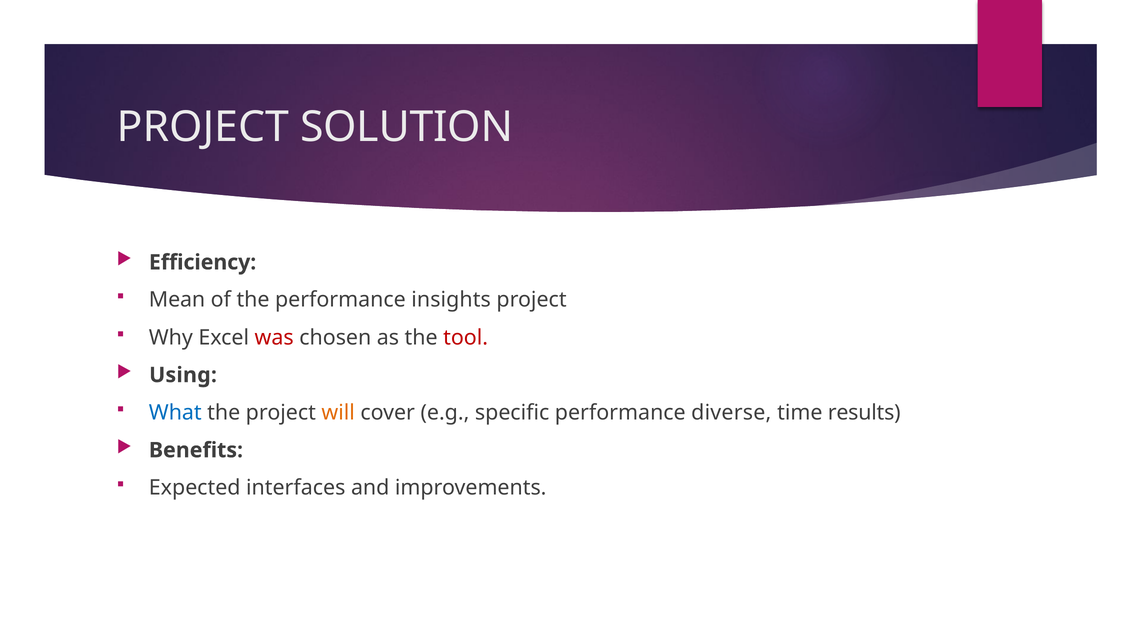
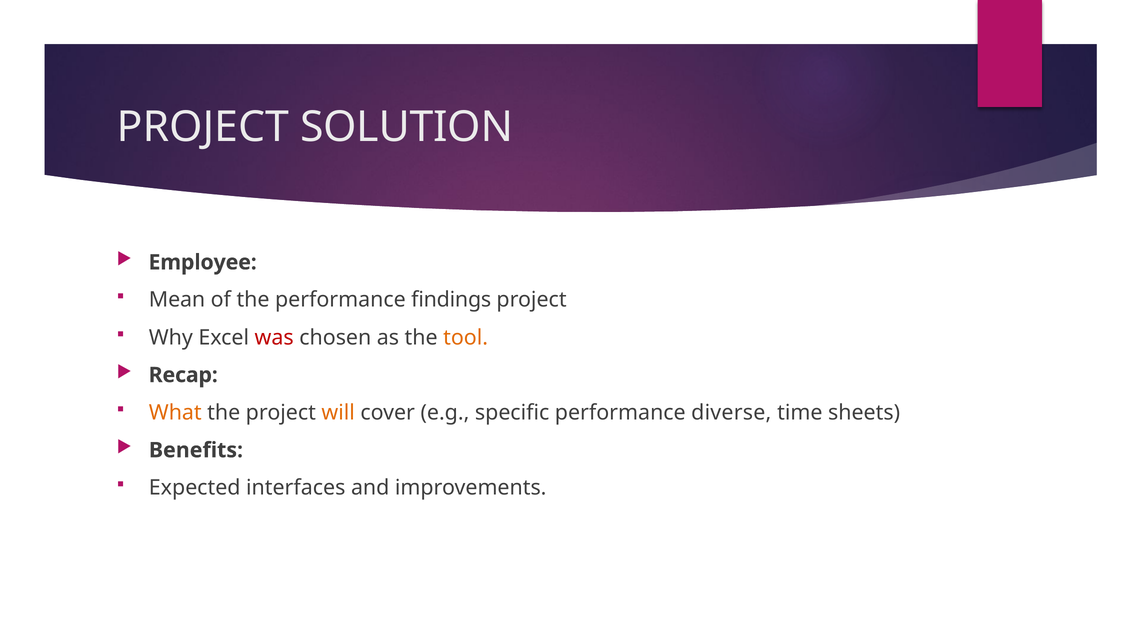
Efficiency: Efficiency -> Employee (203, 262)
insights: insights -> findings (451, 300)
tool colour: red -> orange (466, 338)
Using: Using -> Recap (183, 375)
What colour: blue -> orange (175, 413)
results: results -> sheets (864, 413)
